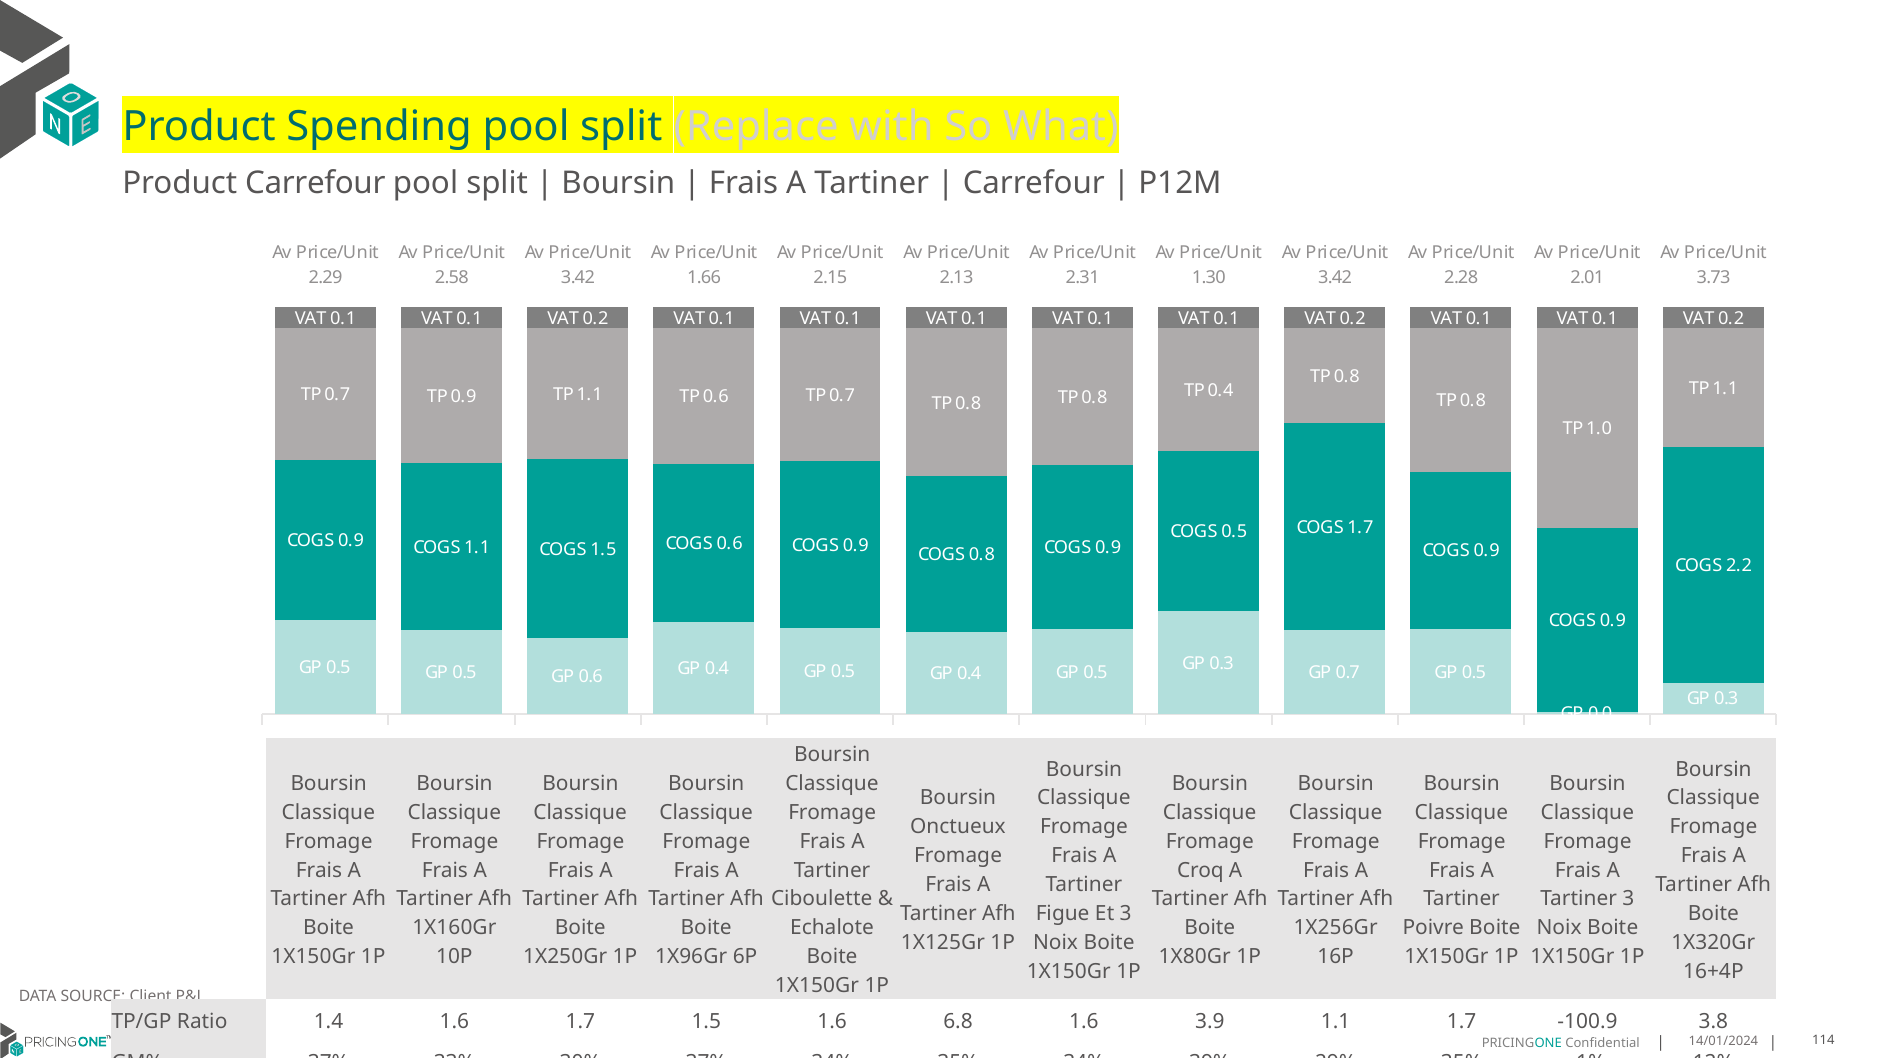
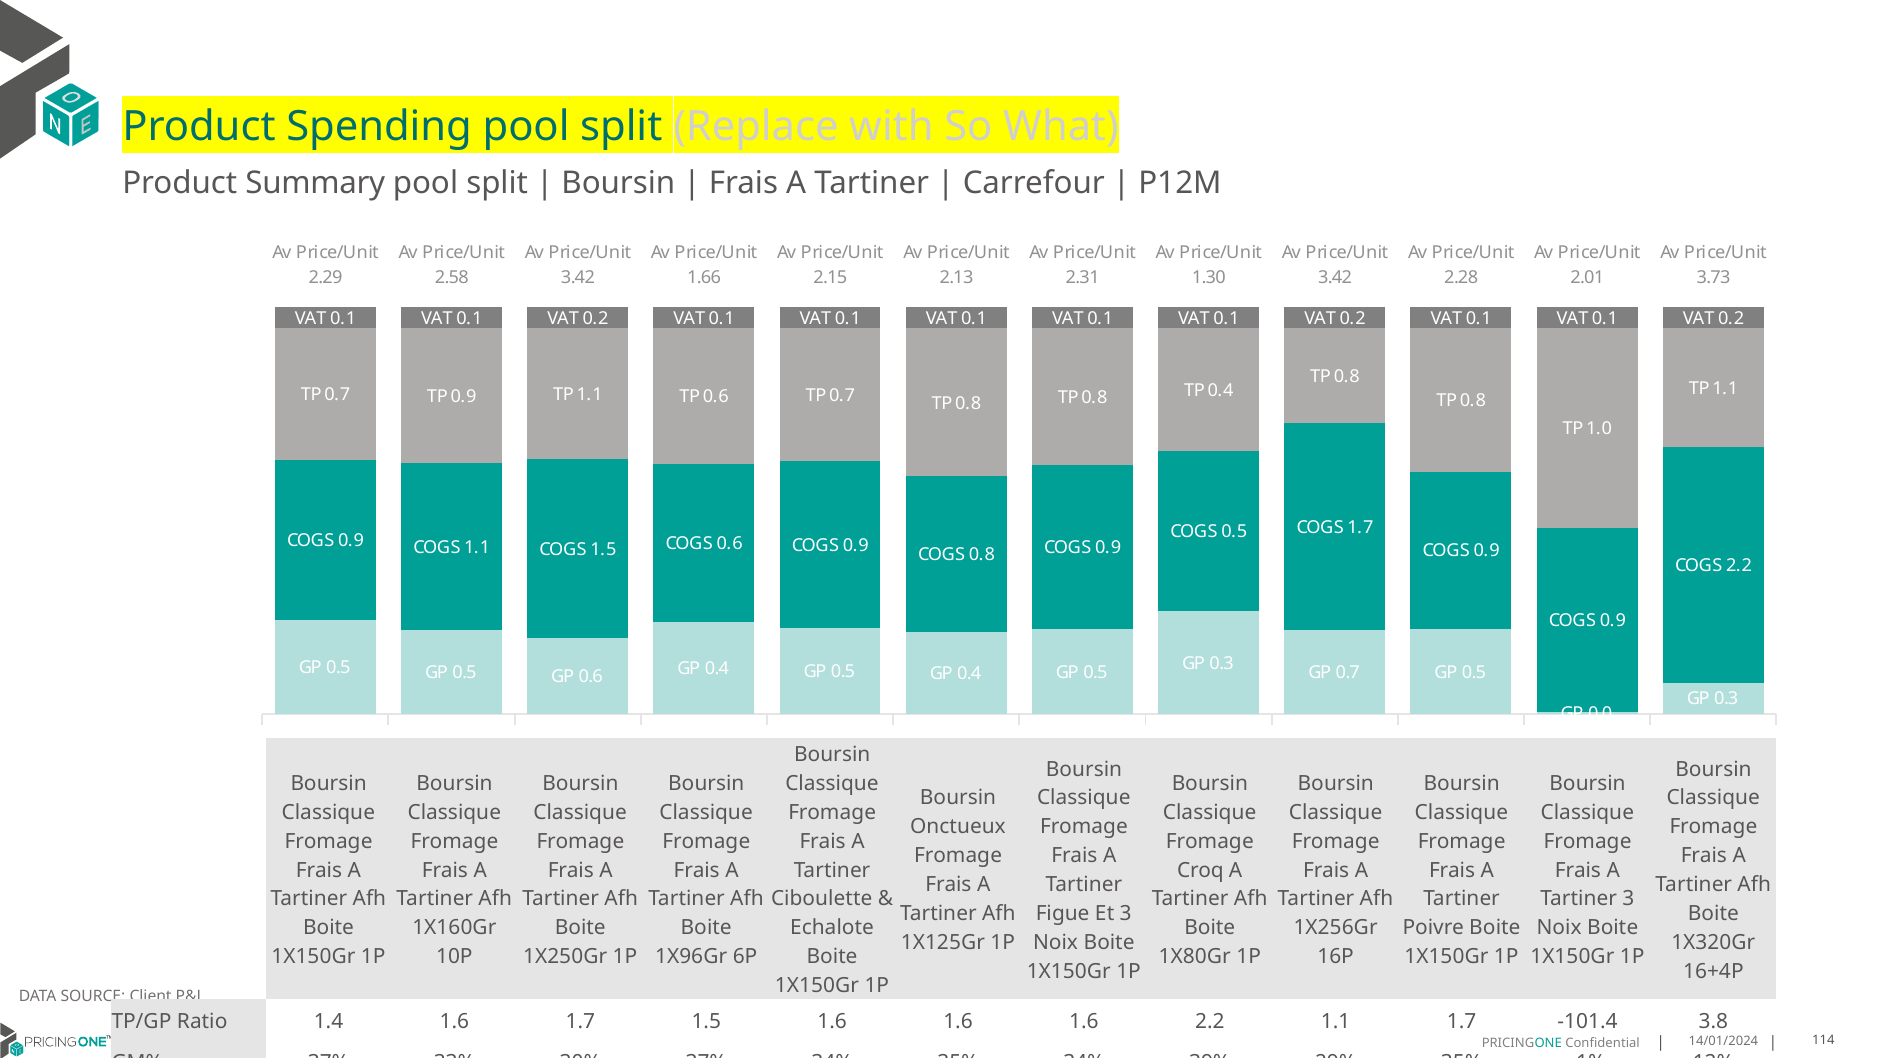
Product Carrefour: Carrefour -> Summary (315, 183)
1.5 1.6 6.8: 6.8 -> 1.6 (958, 1021)
1.6 3.9: 3.9 -> 2.2 (1210, 1021)
-100.9: -100.9 -> -101.4 (1588, 1021)
